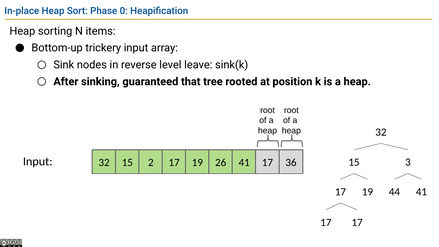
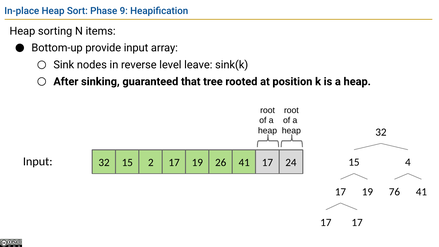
0: 0 -> 9 (124, 11)
trickery: trickery -> provide (103, 48)
3: 3 -> 4 (408, 162)
36: 36 -> 24 (291, 163)
44: 44 -> 76 (394, 192)
